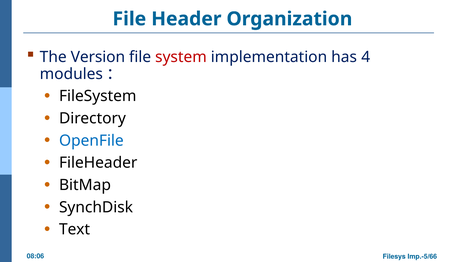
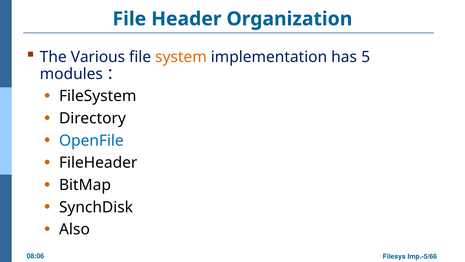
Version: Version -> Various (98, 57)
system colour: red -> orange (181, 57)
4: 4 -> 5 (366, 57)
Text: Text -> Also (74, 229)
